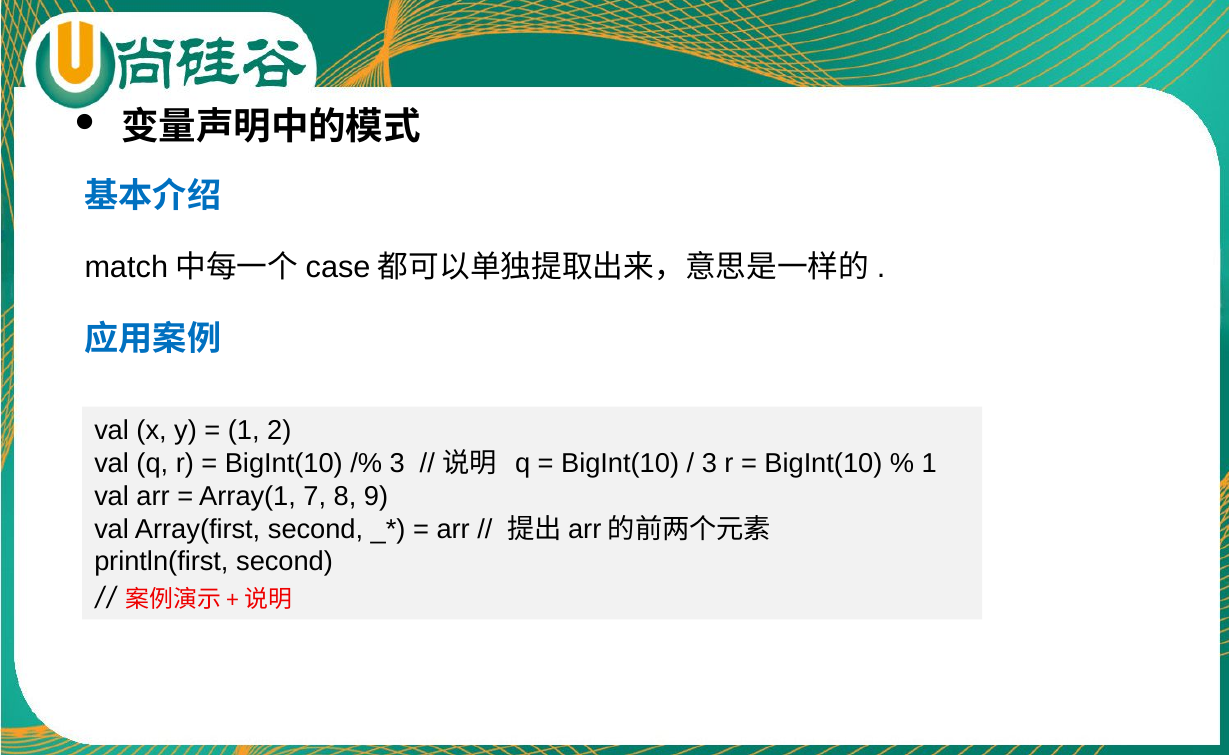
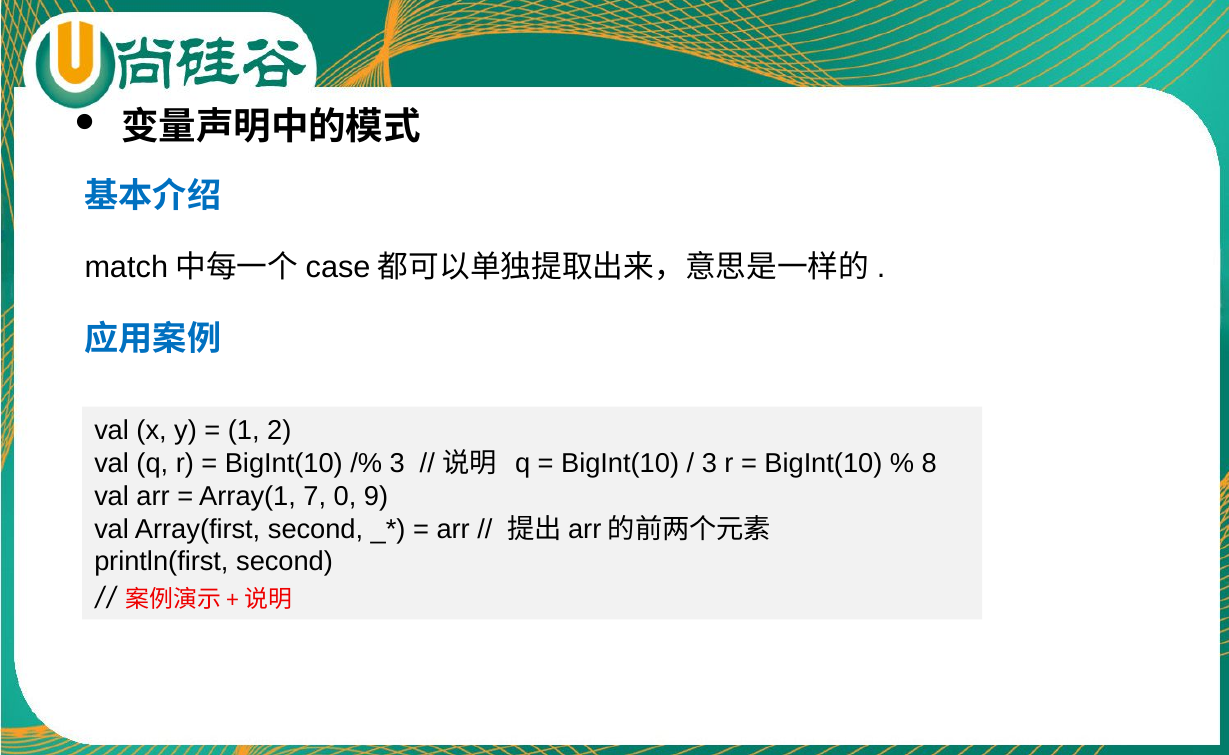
1: 1 -> 8 (929, 464)
8: 8 -> 0 (345, 496)
